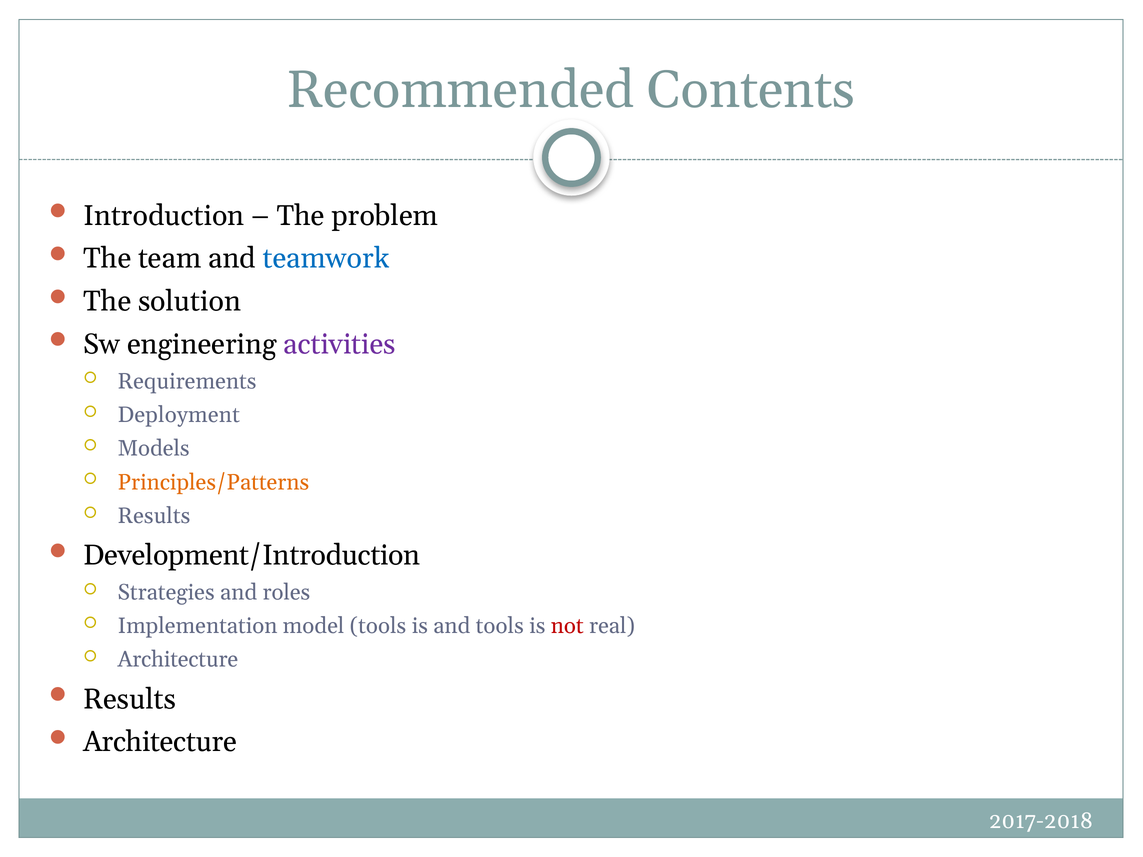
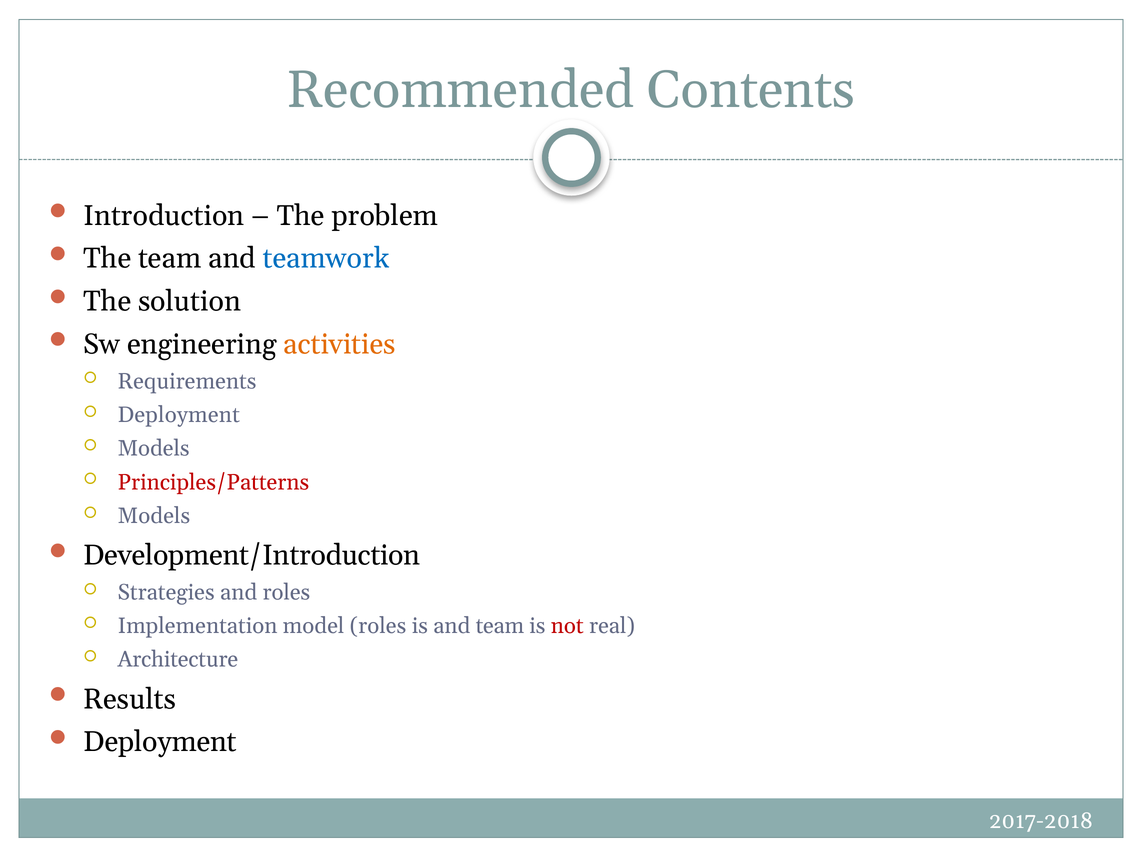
activities colour: purple -> orange (340, 344)
Principles/Patterns colour: orange -> red (213, 482)
Results: Results -> Models (154, 516)
model tools: tools -> roles (378, 626)
and tools: tools -> team (500, 626)
Architecture: Architecture -> Deployment (160, 742)
